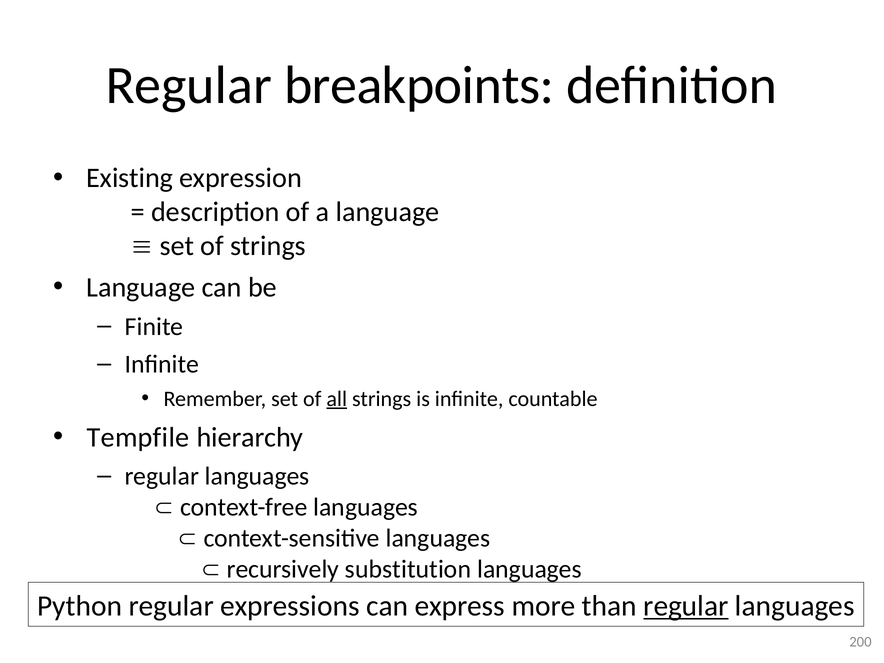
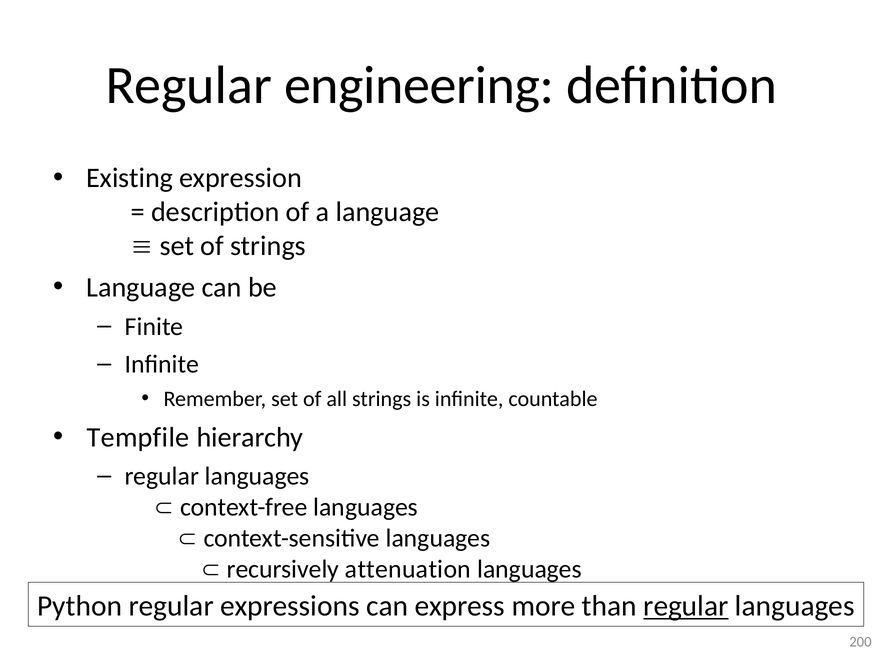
breakpoints: breakpoints -> engineering (419, 86)
all underline: present -> none (337, 399)
substitution: substitution -> attenuation (408, 569)
